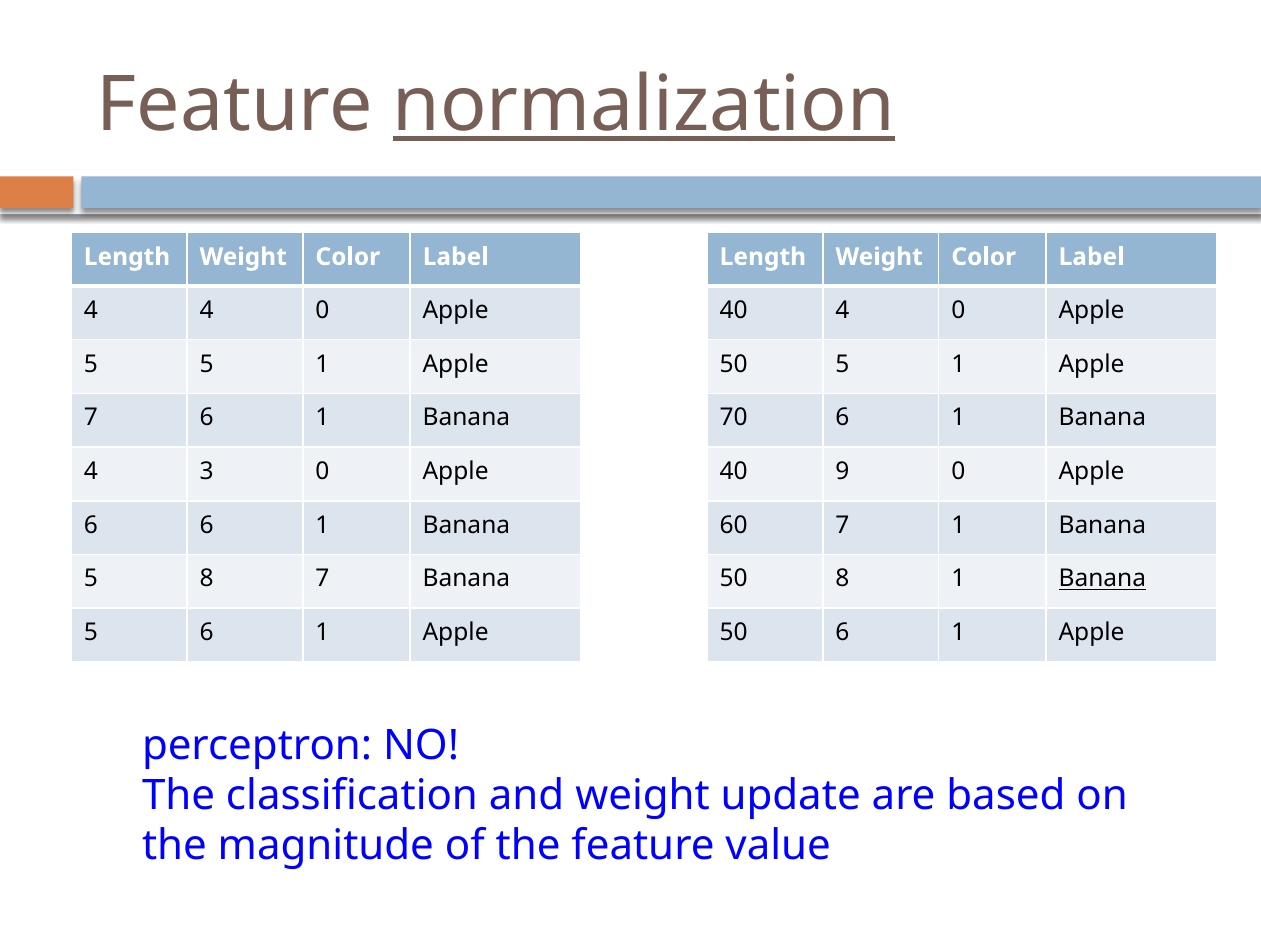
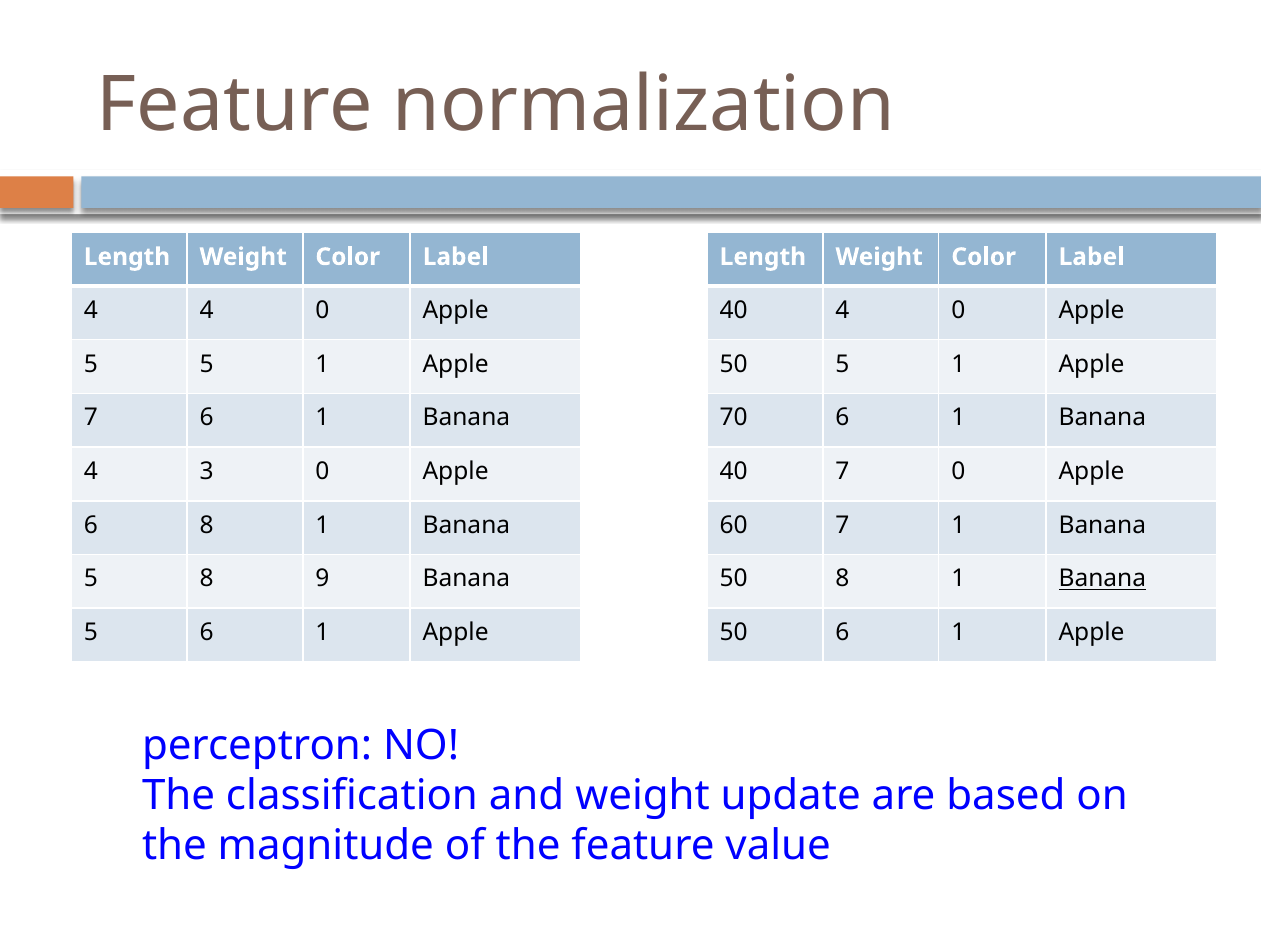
normalization underline: present -> none (644, 105)
40 9: 9 -> 7 (843, 472)
6 6: 6 -> 8 (207, 526)
8 7: 7 -> 9 (322, 579)
